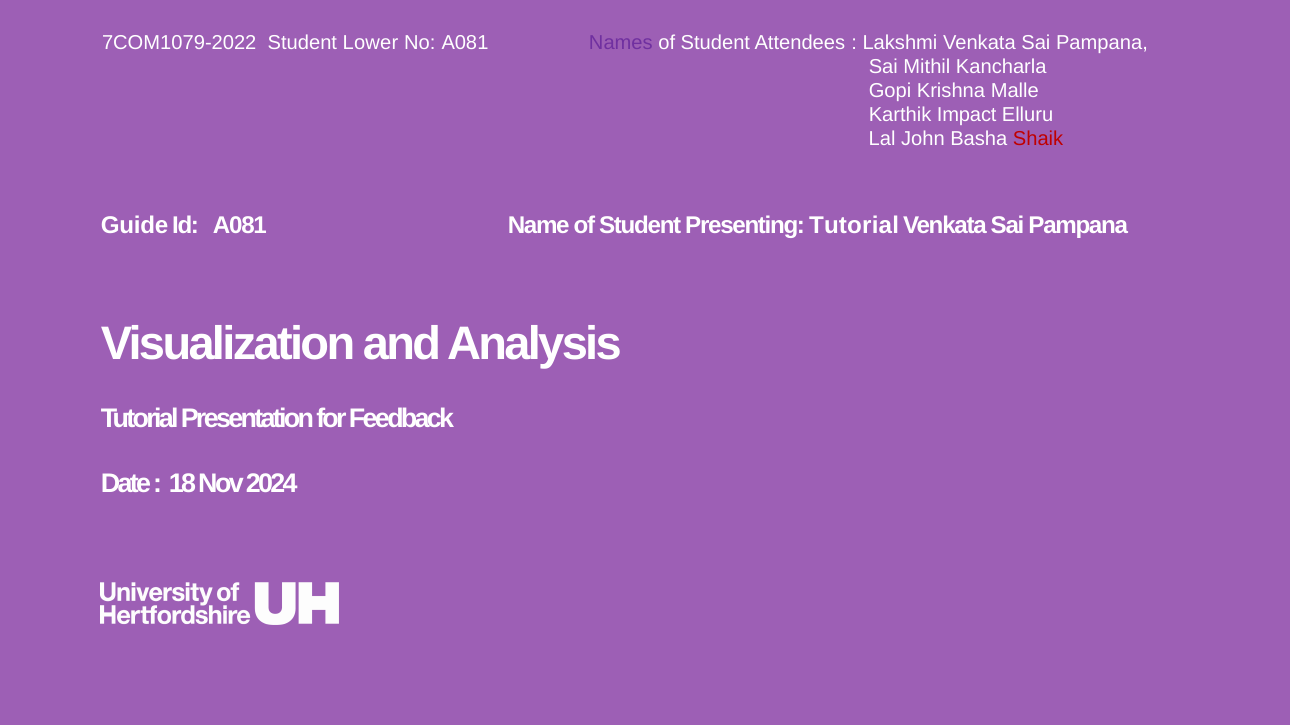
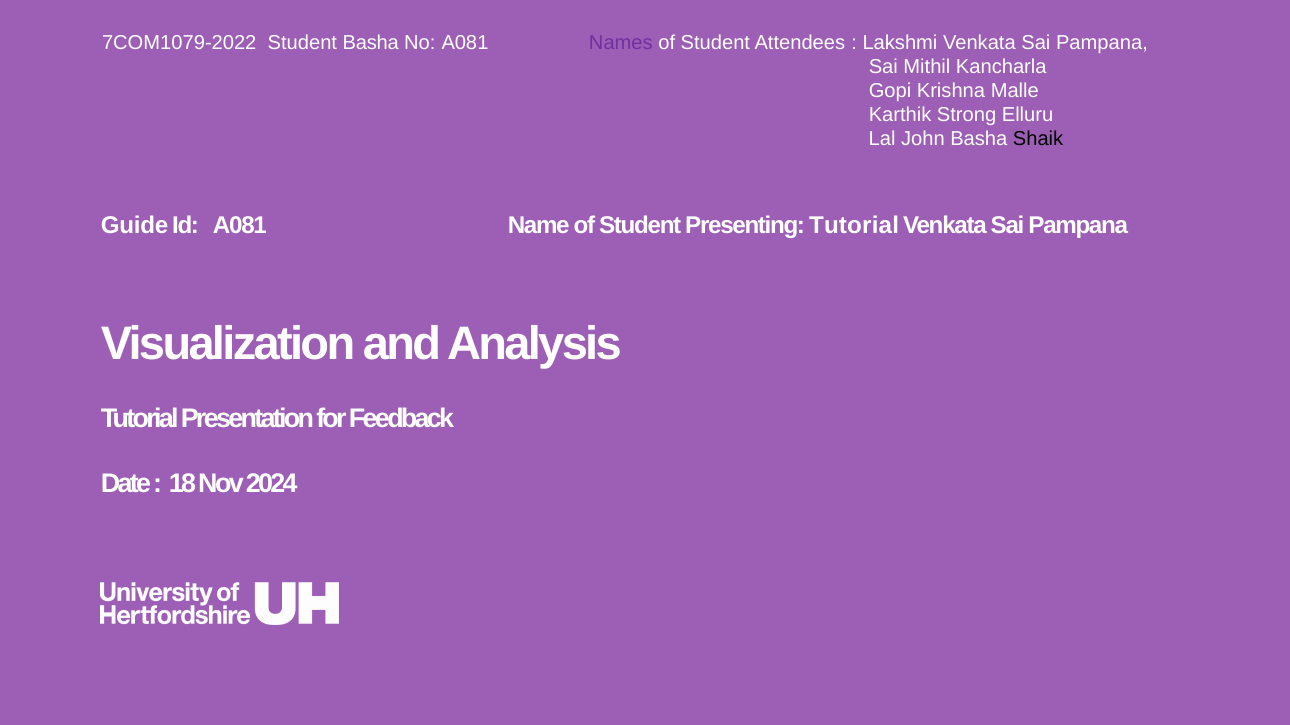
Student Lower: Lower -> Basha (371, 42)
Impact: Impact -> Strong (967, 115)
Shaik colour: red -> black (1038, 139)
